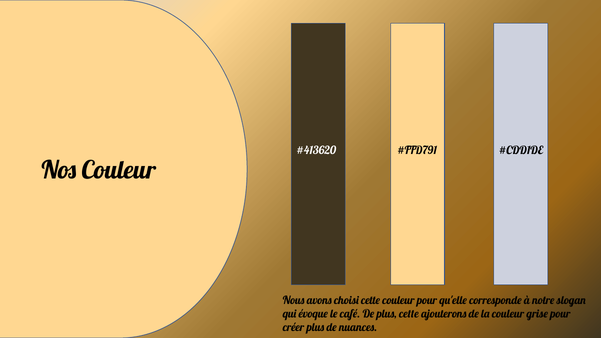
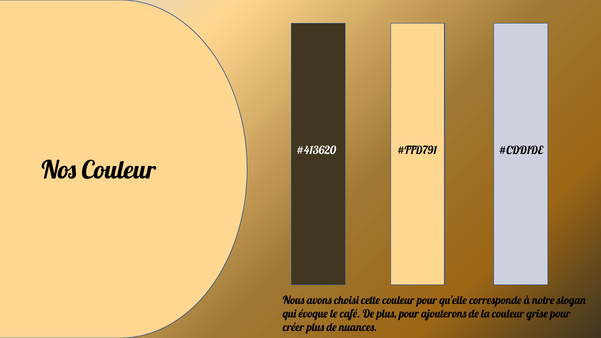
plus cette: cette -> pour (409, 314)
